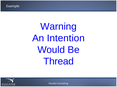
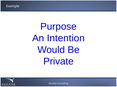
Warning: Warning -> Purpose (59, 27)
Thread: Thread -> Private (58, 62)
